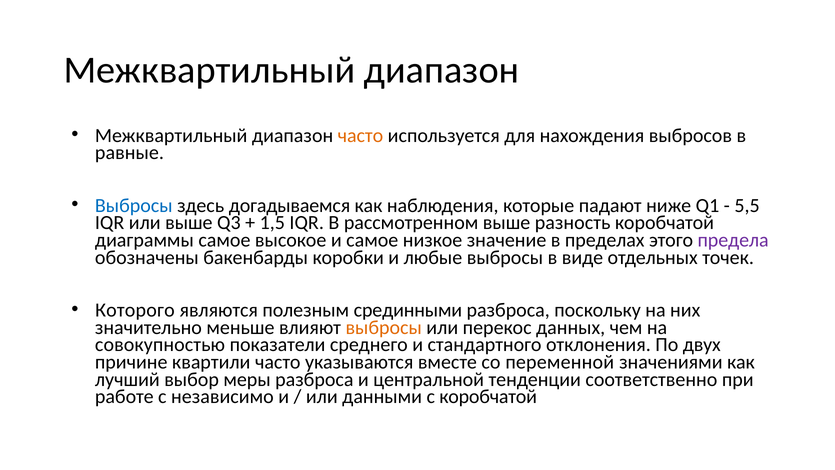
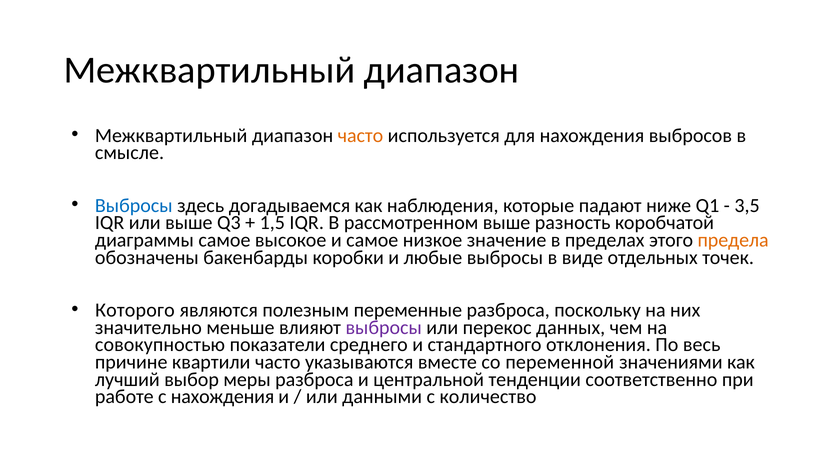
равные: равные -> смысле (130, 153)
5,5: 5,5 -> 3,5 (747, 205)
предела colour: purple -> orange (733, 240)
срединными: срединными -> переменные (408, 310)
выбросы colour: orange -> purple (384, 327)
двух: двух -> весь (702, 345)
с независимо: независимо -> нахождения (223, 396)
с коробчатой: коробчатой -> количество (488, 396)
